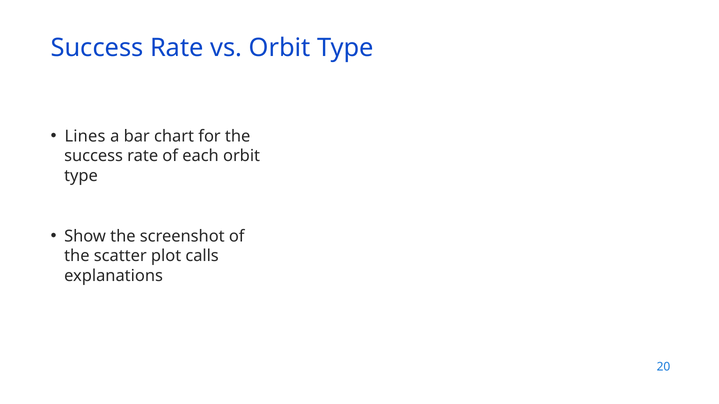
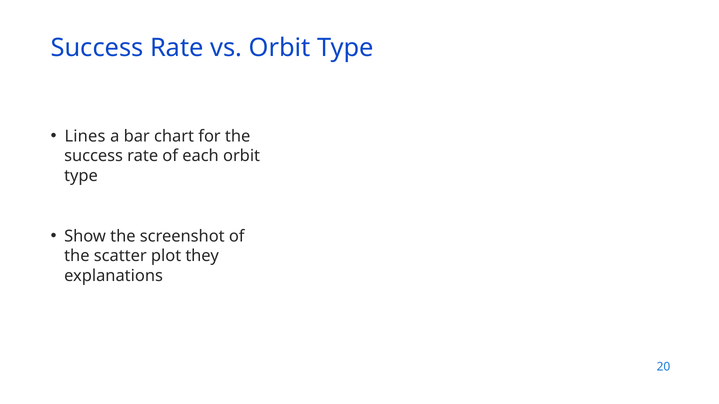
calls: calls -> they (202, 256)
